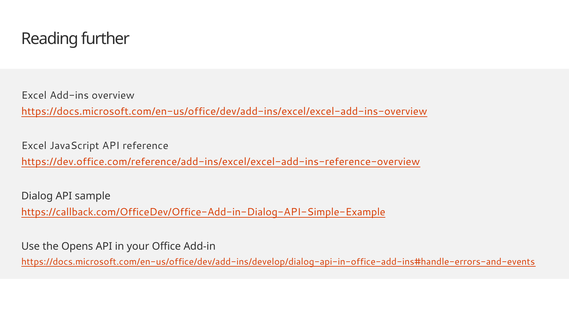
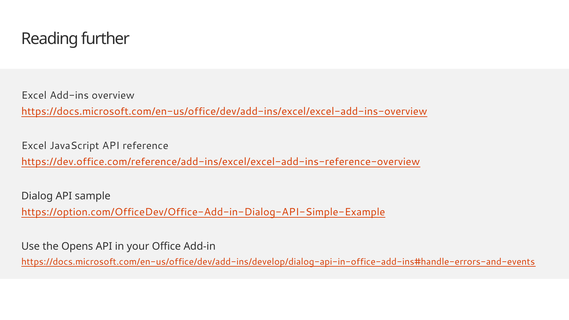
https://callback.com/OfficeDev/Office-Add-in-Dialog-API-Simple-Example: https://callback.com/OfficeDev/Office-Add-in-Dialog-API-Simple-Example -> https://option.com/OfficeDev/Office-Add-in-Dialog-API-Simple-Example (203, 212)
